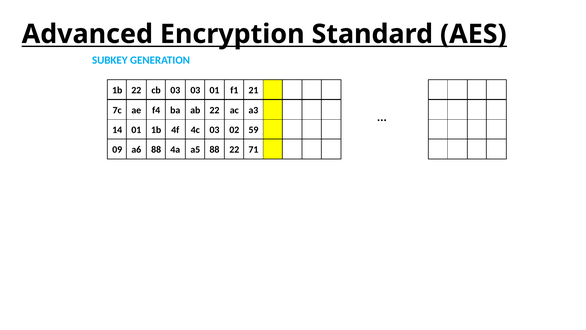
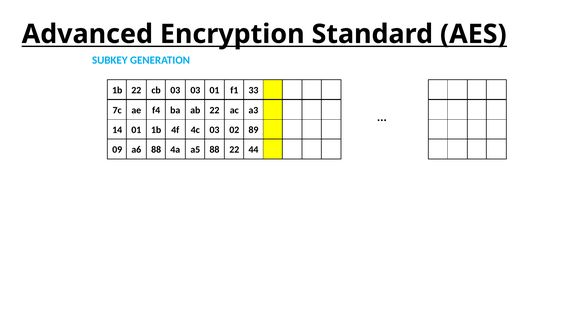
21: 21 -> 33 (253, 90)
59: 59 -> 89 (253, 130)
71: 71 -> 44 (253, 150)
